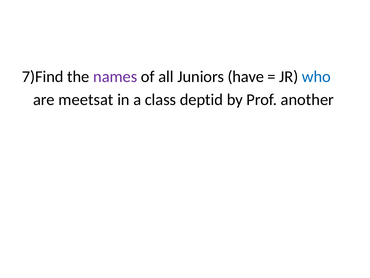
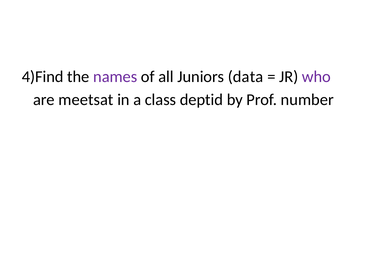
7)Find: 7)Find -> 4)Find (43, 77)
have: have -> data (246, 77)
who colour: blue -> purple (316, 77)
another: another -> number (307, 99)
